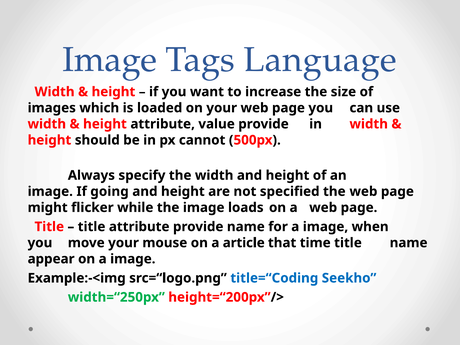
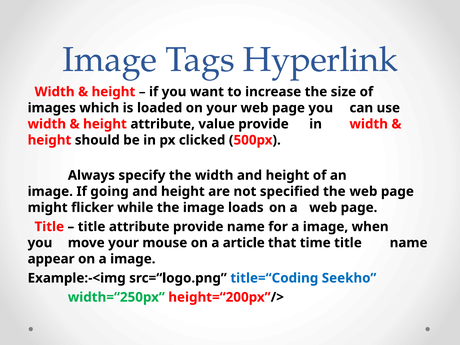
Language: Language -> Hyperlink (320, 60)
cannot: cannot -> clicked (202, 140)
